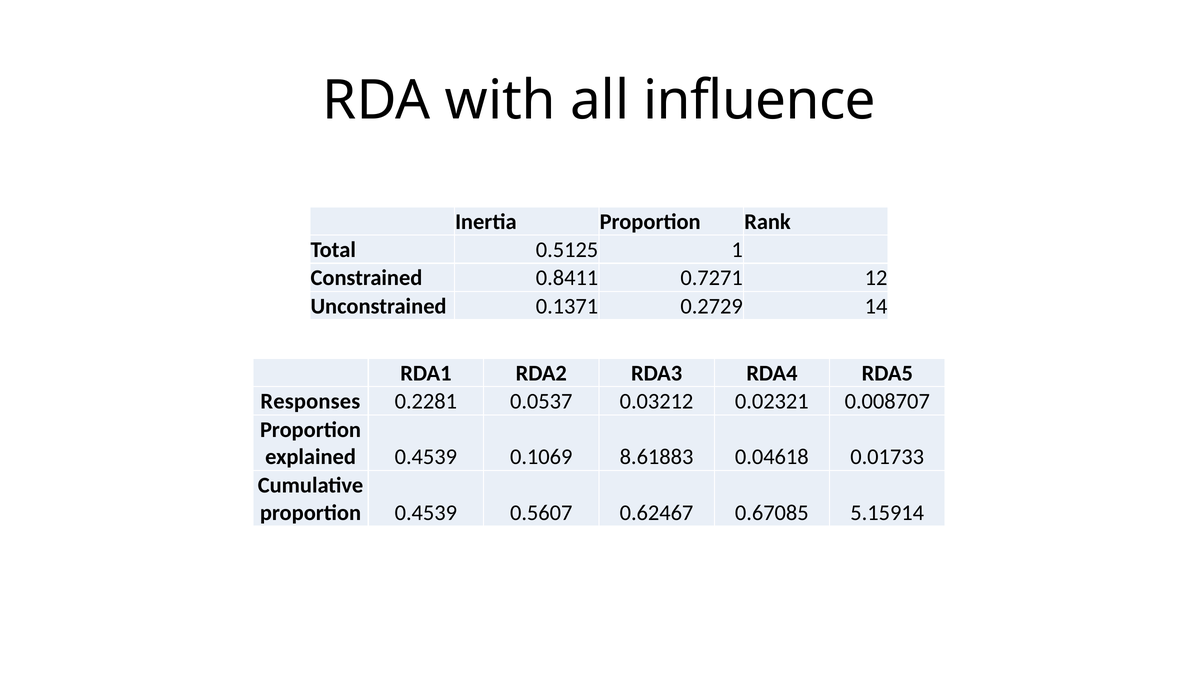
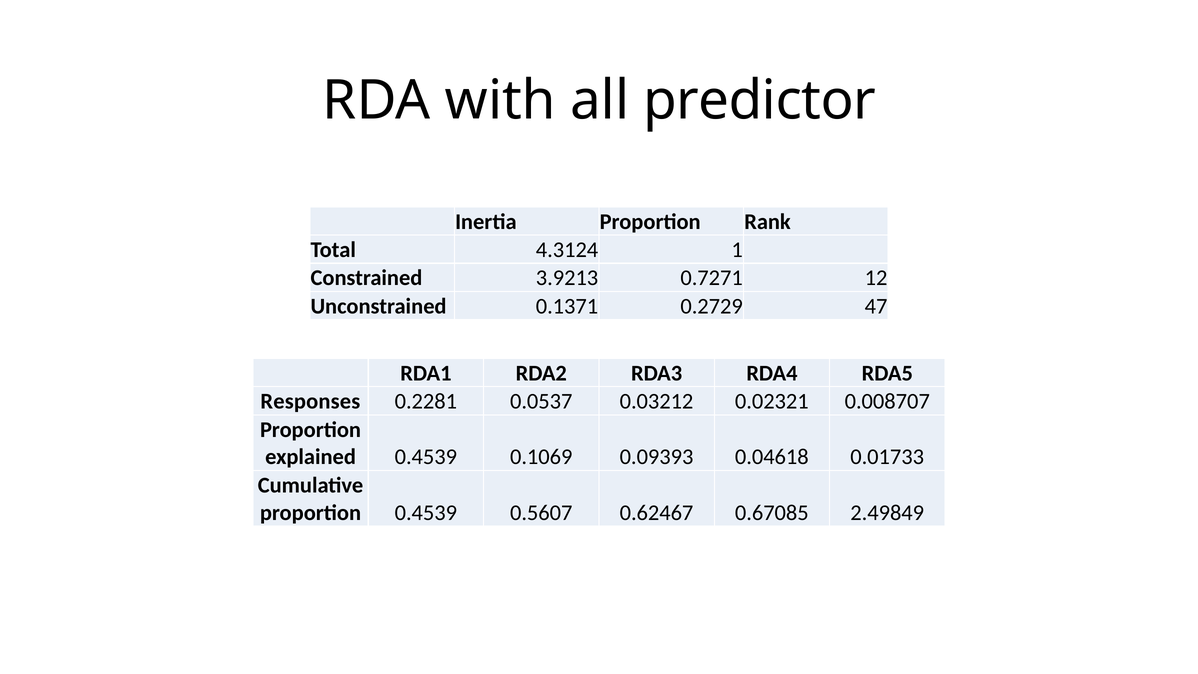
influence: influence -> predictor (760, 101)
0.5125: 0.5125 -> 4.3124 (567, 250)
0.8411: 0.8411 -> 3.9213 (567, 278)
14: 14 -> 47 (876, 306)
8.61883: 8.61883 -> 0.09393 (657, 457)
5.15914: 5.15914 -> 2.49849 (887, 513)
